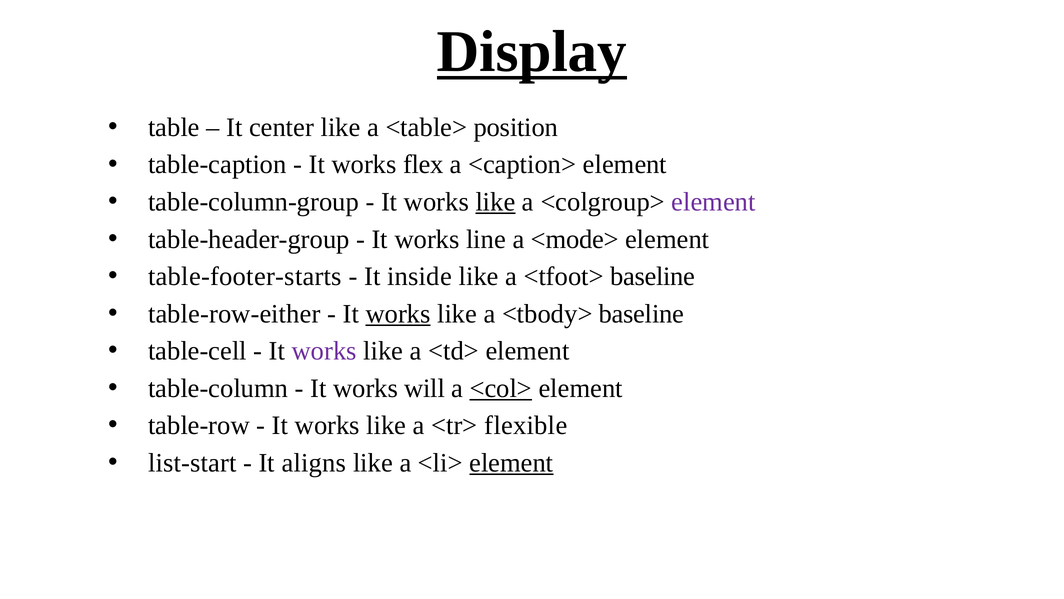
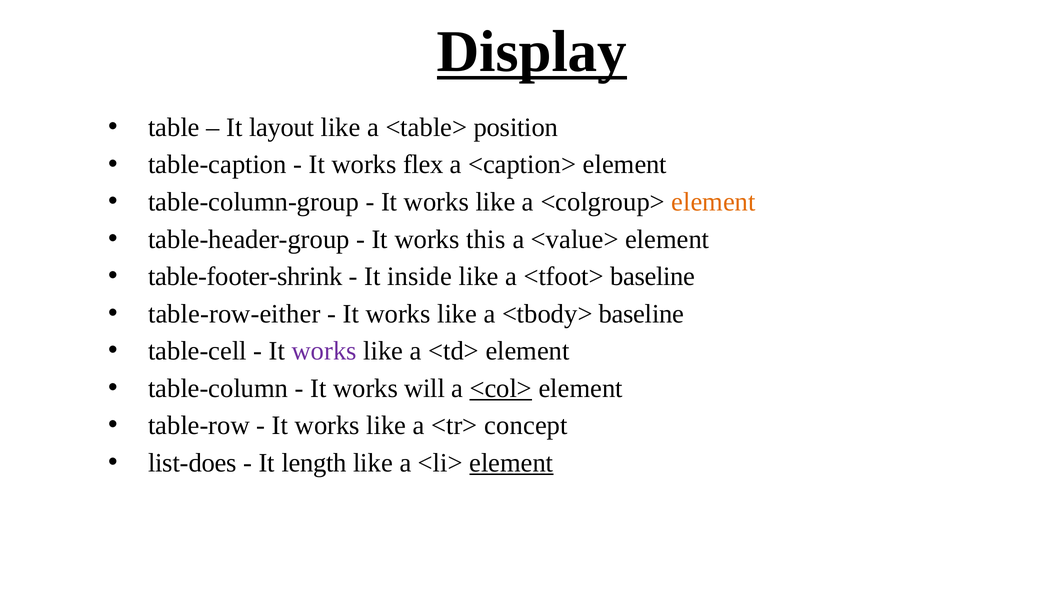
center: center -> layout (282, 127)
like underline: present -> none (495, 202)
element colour: purple -> orange (713, 202)
line: line -> this (486, 239)
<mode>: <mode> -> <value> (575, 239)
table-footer-starts: table-footer-starts -> table-footer-shrink (245, 276)
works underline: present -> none (398, 314)
flexible: flexible -> concept (526, 425)
list-start: list-start -> list-does (192, 462)
aligns: aligns -> length (314, 462)
